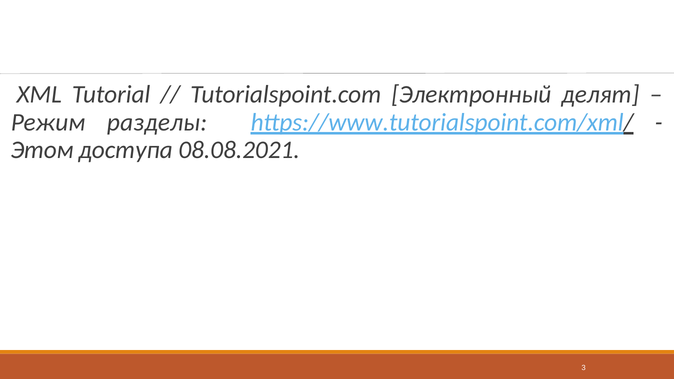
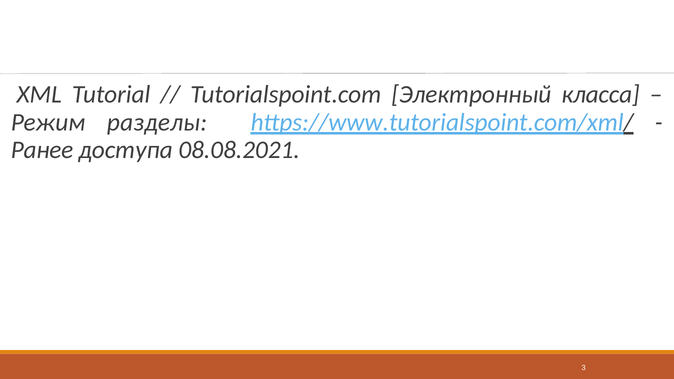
делят: делят -> класса (601, 95)
Этом: Этом -> Ранее (42, 150)
